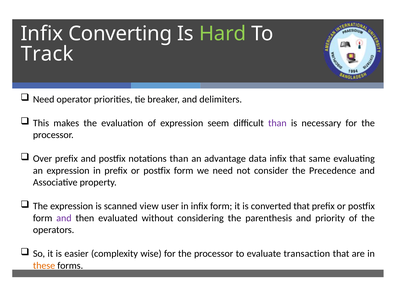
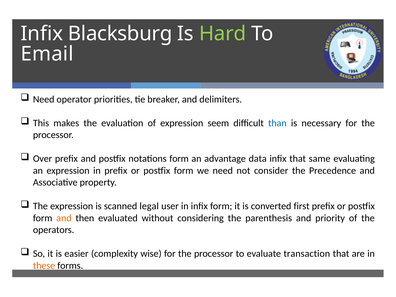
Converting: Converting -> Blacksburg (120, 34)
Track: Track -> Email (47, 54)
than colour: purple -> blue (277, 123)
notations than: than -> form (179, 159)
view: view -> legal (149, 206)
converted that: that -> first (302, 206)
and colour: purple -> orange (64, 218)
